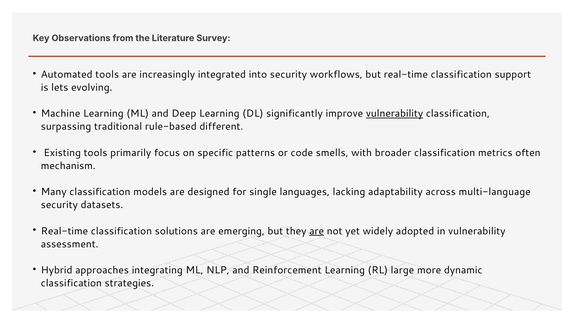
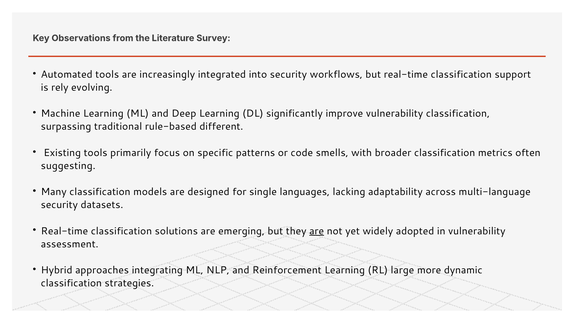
lets: lets -> rely (60, 87)
vulnerability underline: present -> none (395, 114)
mechanism: mechanism -> suggesting (68, 166)
